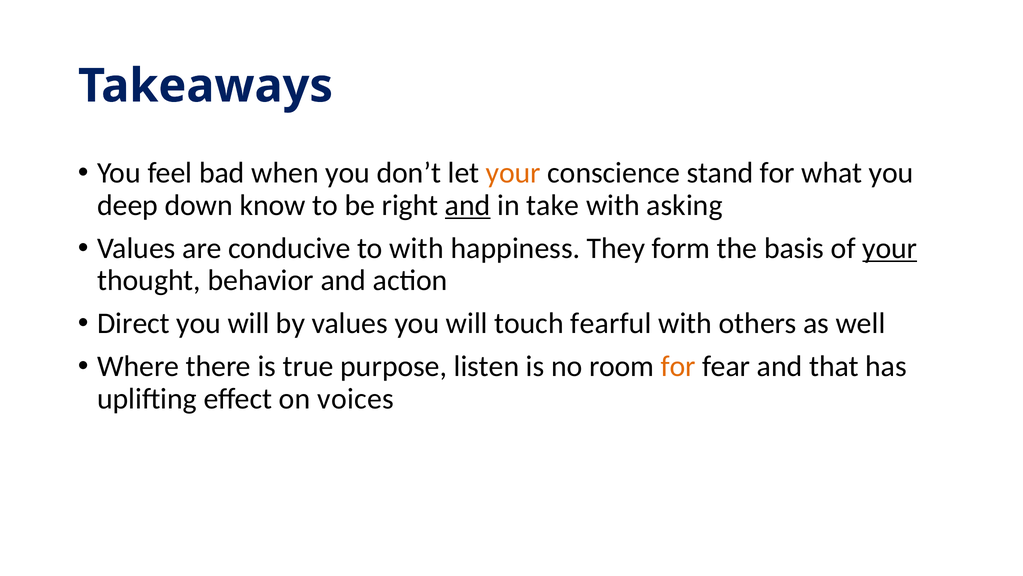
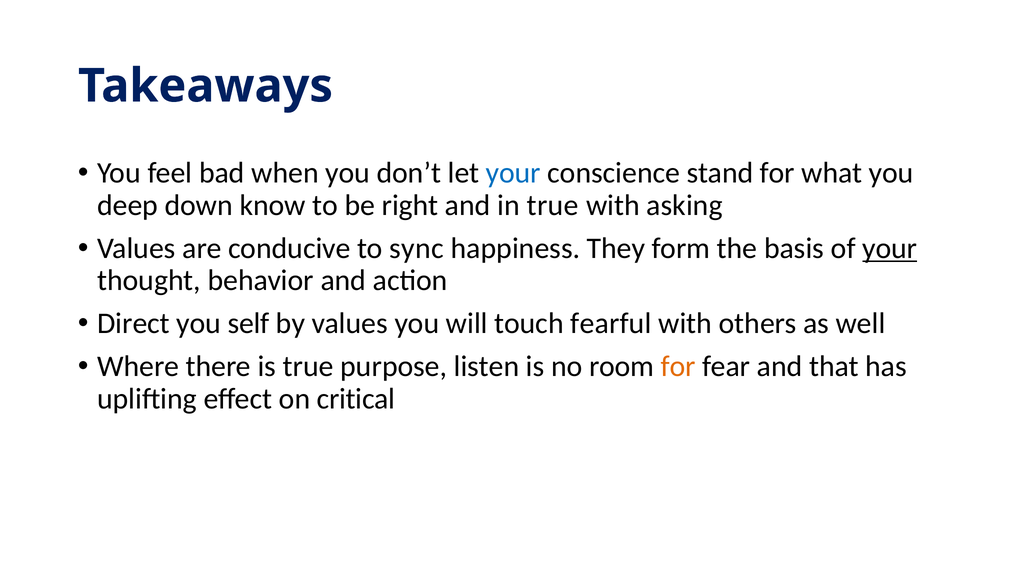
your colour: orange -> blue (513, 173)
and underline: present -> none (468, 205)
in take: take -> true (553, 205)
to with: with -> sync (417, 248)
will: will -> self (249, 323)
voices: voices -> critical (356, 398)
